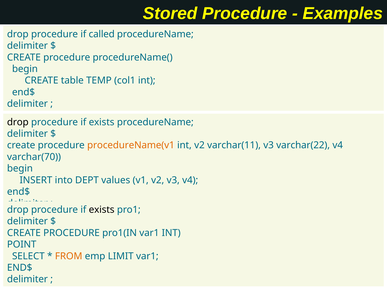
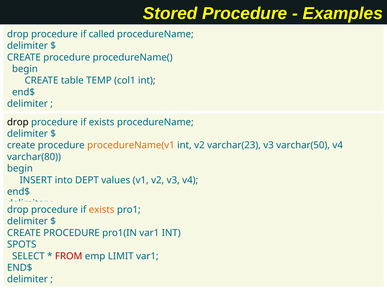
varchar(11: varchar(11 -> varchar(23 (234, 145)
varchar(22: varchar(22 -> varchar(50 (303, 145)
varchar(70: varchar(70 -> varchar(80 (34, 157)
exists colour: black -> orange (102, 210)
POINT: POINT -> SPOTS (22, 245)
FROM colour: orange -> red (69, 256)
